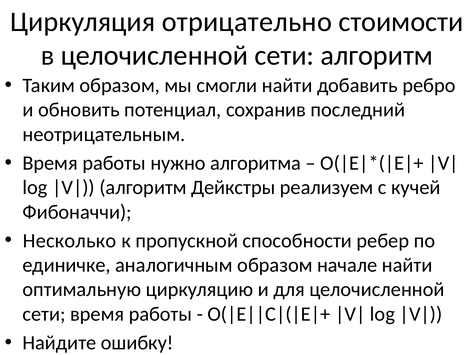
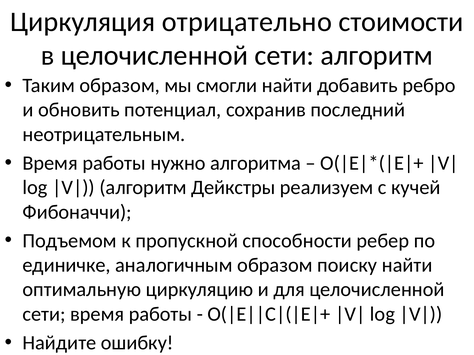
Несколько: Несколько -> Подъемом (70, 241)
начале: начале -> поиску (347, 265)
